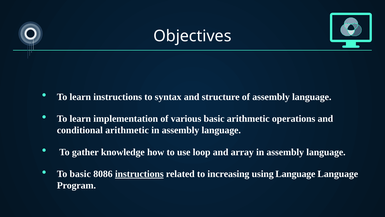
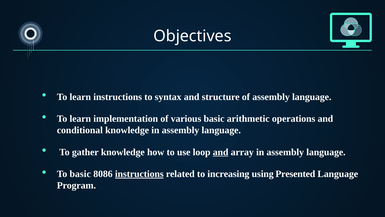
conditional arithmetic: arithmetic -> knowledge (127, 130)
and underline: none -> present (221, 152)
using Language: Language -> Presented (295, 174)
